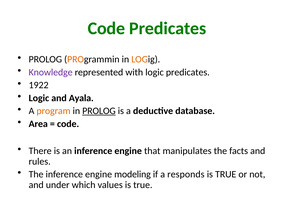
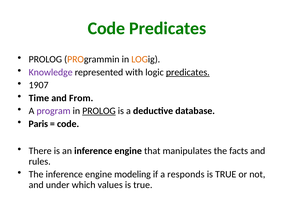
predicates underline: none -> present (188, 72)
1922: 1922 -> 1907 (39, 85)
Logic: Logic -> Time (39, 98)
Ayala: Ayala -> From (81, 98)
program colour: orange -> purple (53, 111)
Area: Area -> Paris (38, 124)
